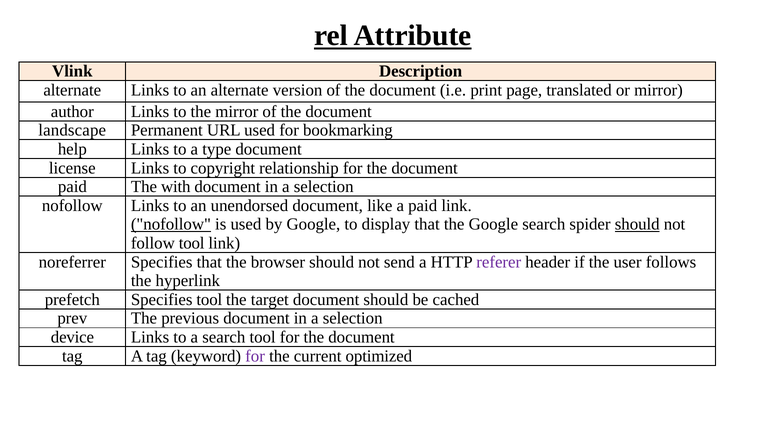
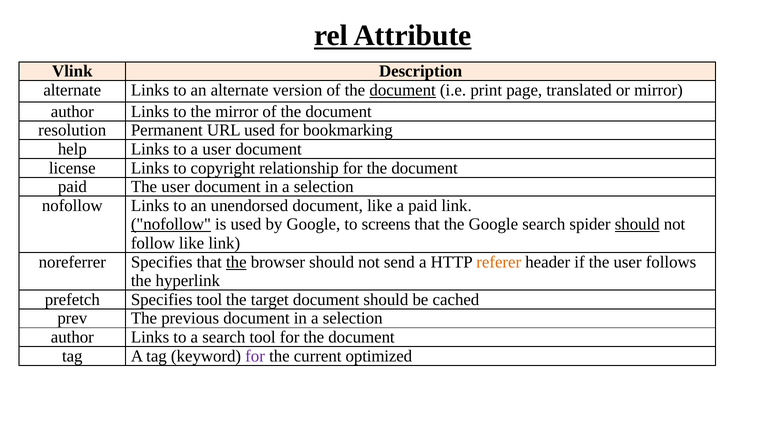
document underline: none -> present (403, 90)
landscape: landscape -> resolution (72, 130)
a type: type -> user (217, 149)
with: with -> user (176, 187)
display: display -> screens (386, 224)
follow tool: tool -> like (192, 243)
the underline: none -> present (236, 262)
referer colour: purple -> orange (499, 262)
device: device -> author (72, 337)
